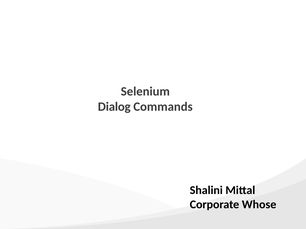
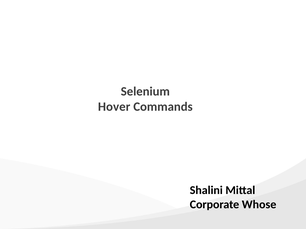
Dialog: Dialog -> Hover (114, 107)
